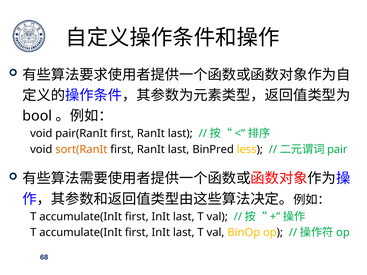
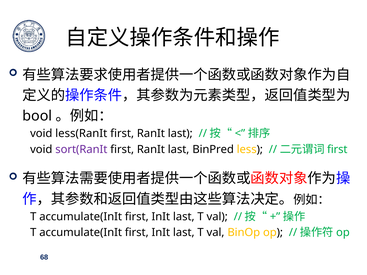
pair(RanIt: pair(RanIt -> less(RanIt (81, 134)
sort(RanIt colour: orange -> purple (81, 149)
pair: pair -> first (337, 149)
